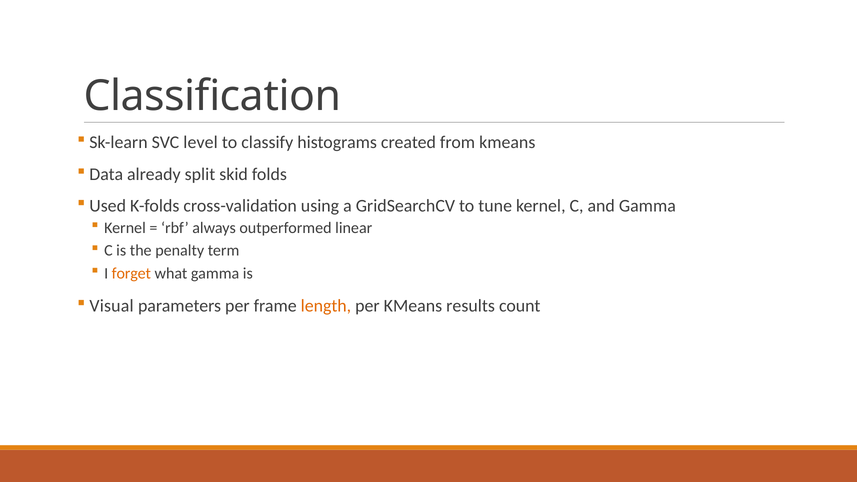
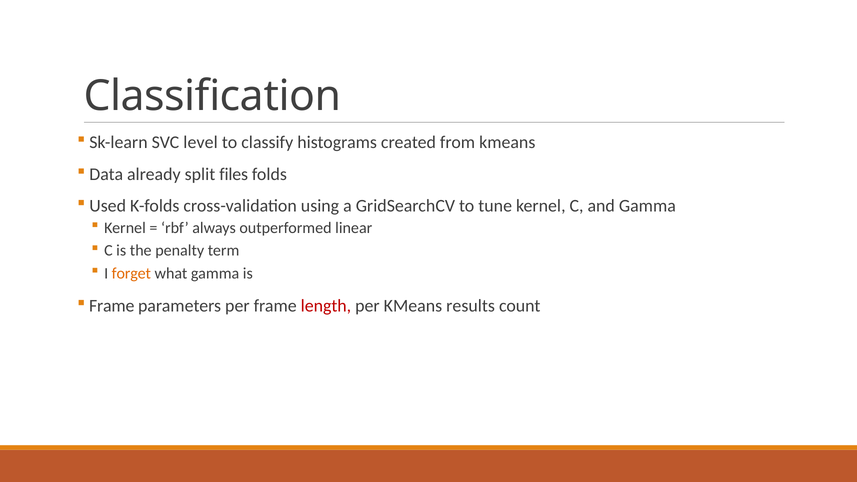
skid: skid -> files (234, 174)
Visual: Visual -> Frame (112, 306)
length colour: orange -> red (326, 306)
